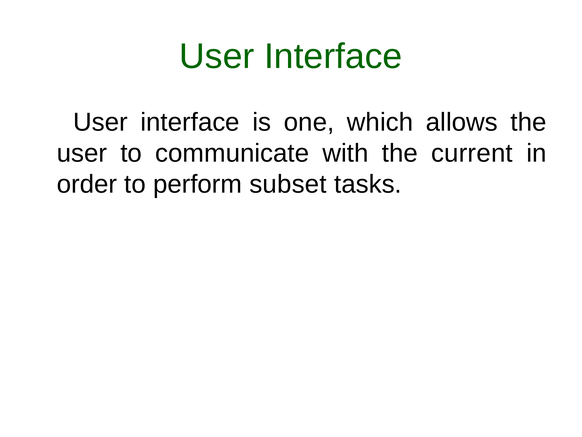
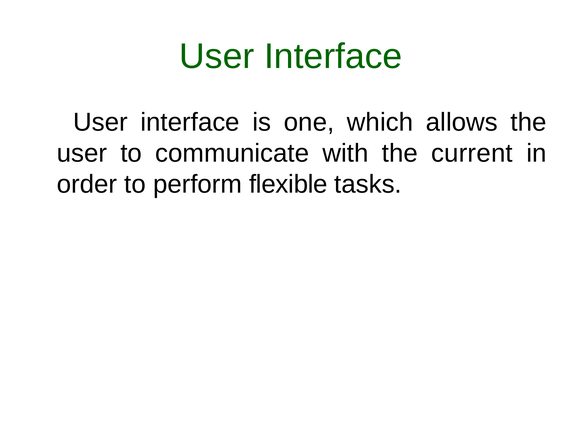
subset: subset -> flexible (288, 184)
